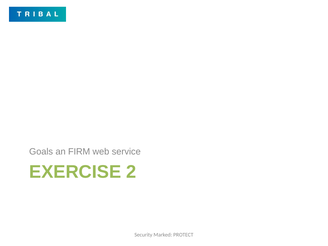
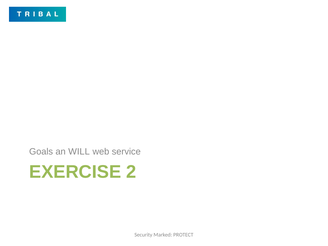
FIRM: FIRM -> WILL (79, 152)
